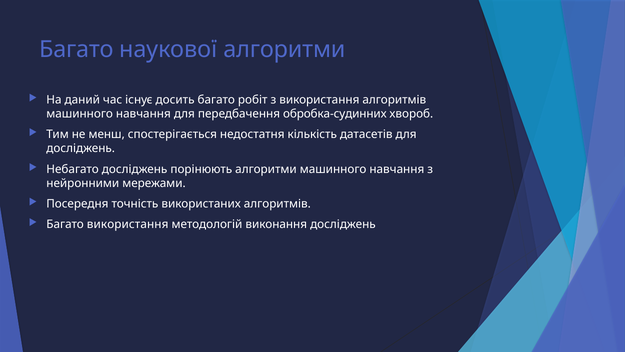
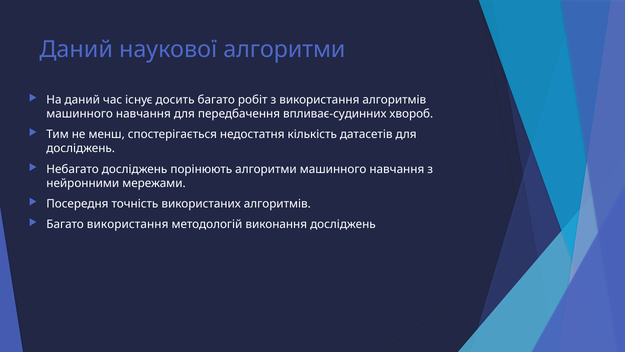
Багато: Багато -> Даний (76, 49)
обробка-судинних: обробка-судинних -> впливає-судинних (335, 114)
